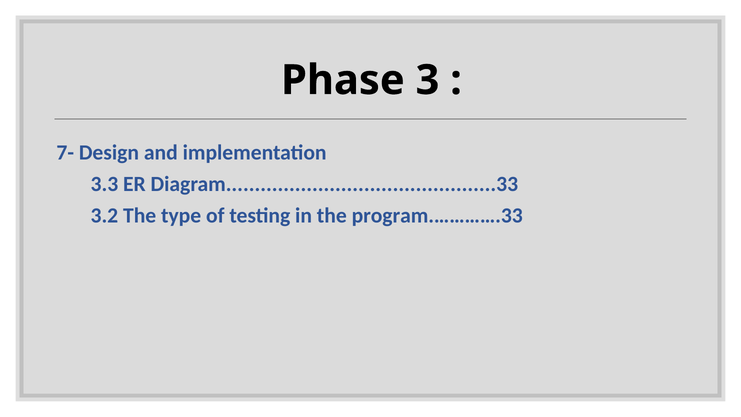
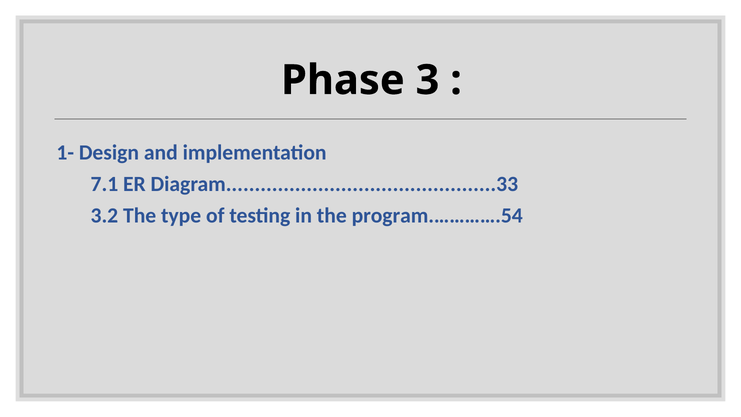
7-: 7- -> 1- (65, 153)
3.3: 3.3 -> 7.1 (104, 184)
program.………….33: program.………….33 -> program.………….54 (437, 216)
